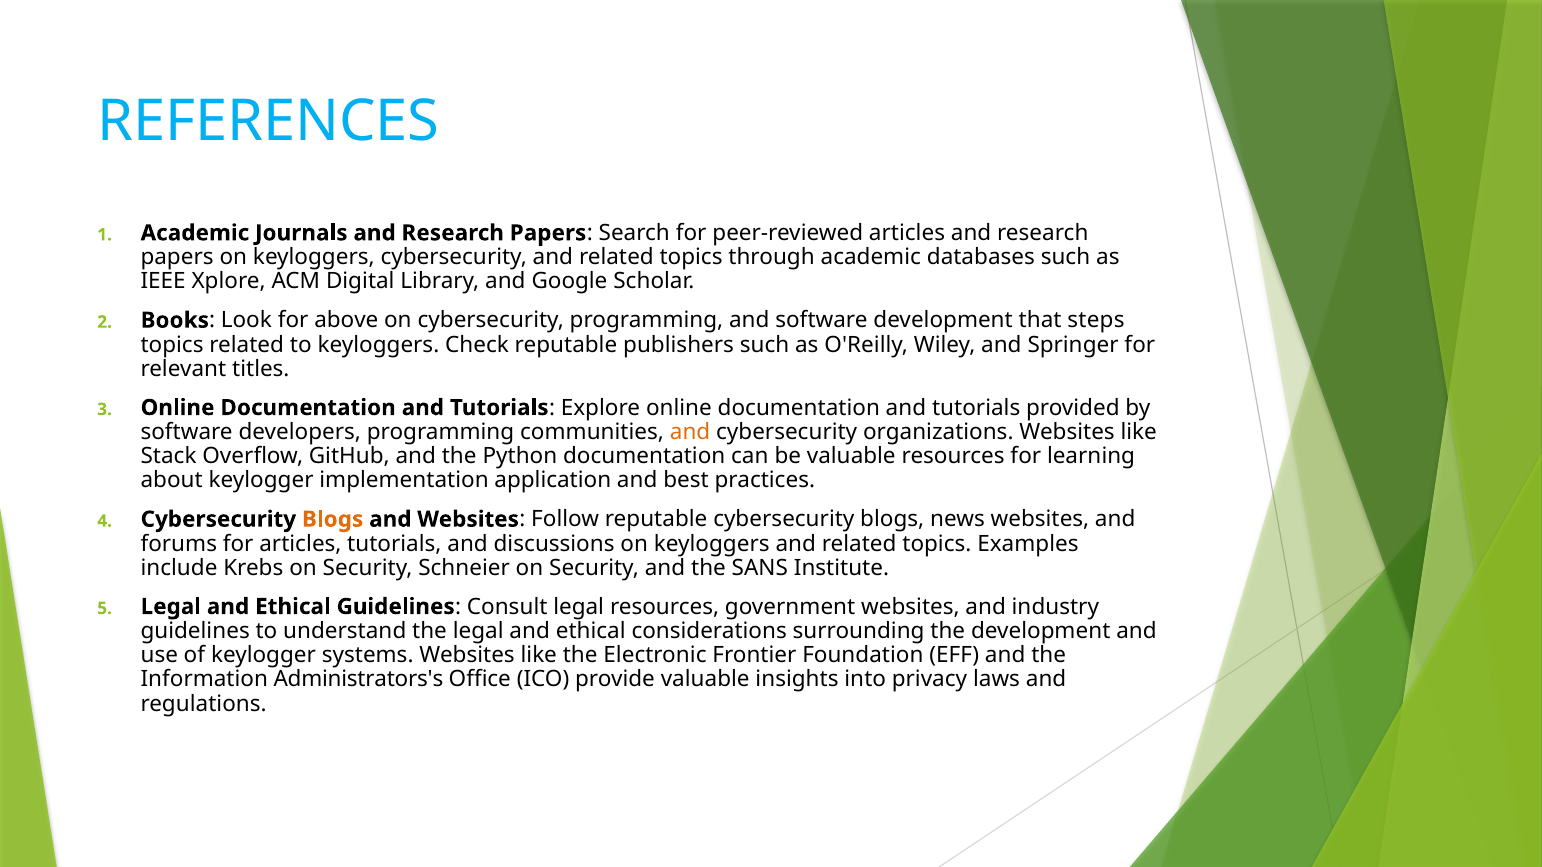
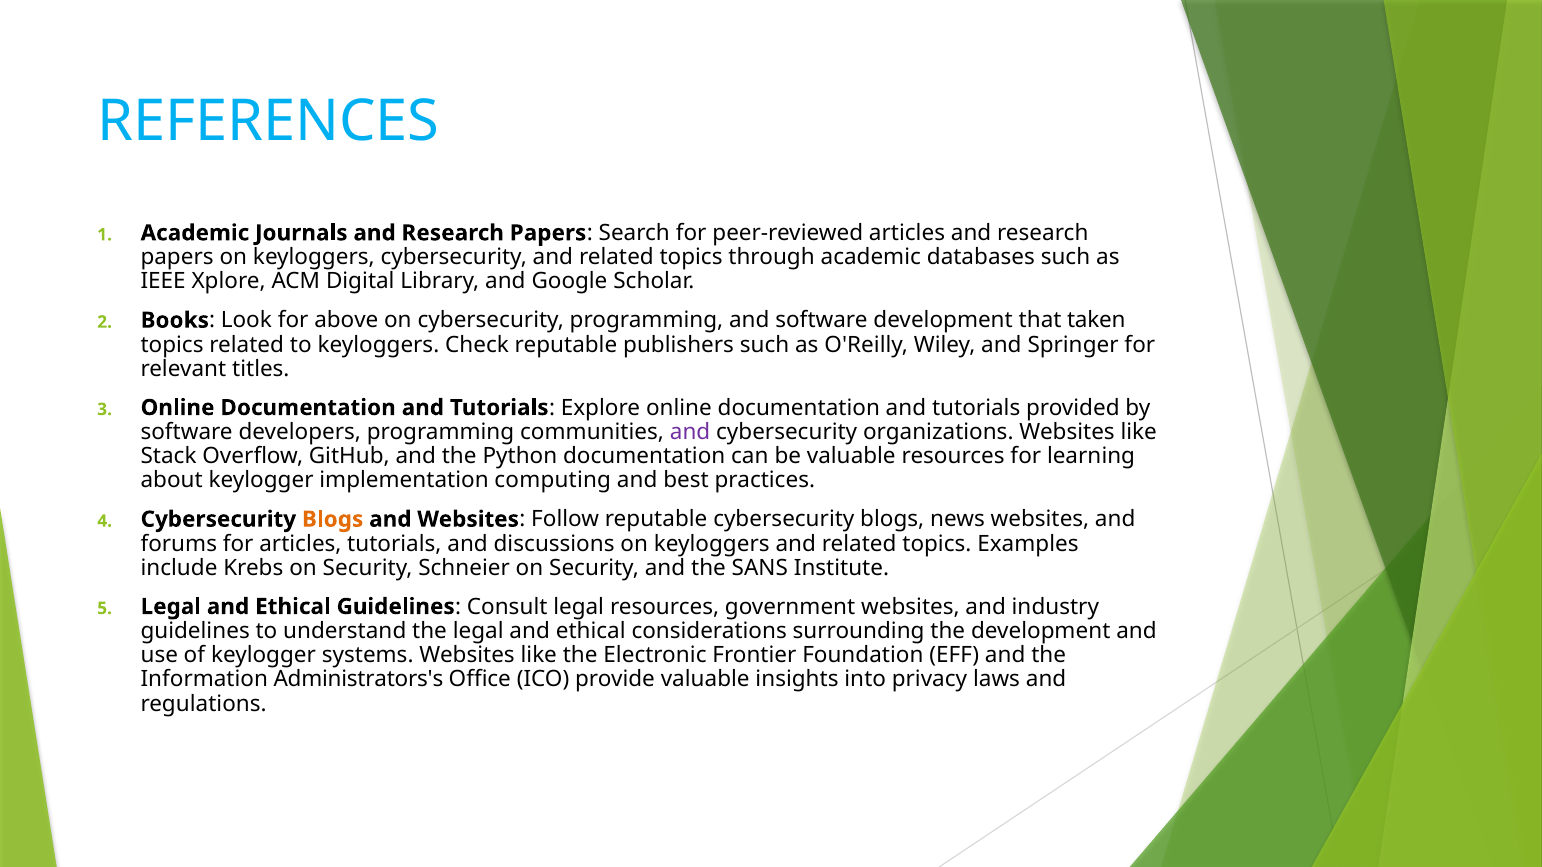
steps: steps -> taken (1096, 320)
and colour: orange -> purple (690, 432)
application: application -> computing (553, 481)
